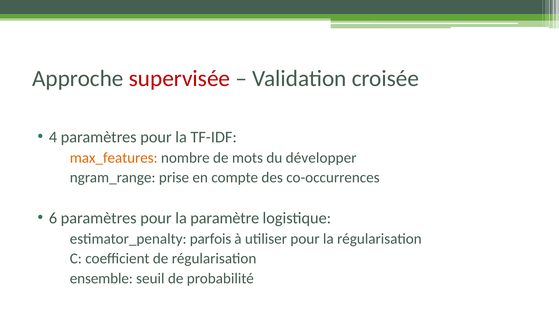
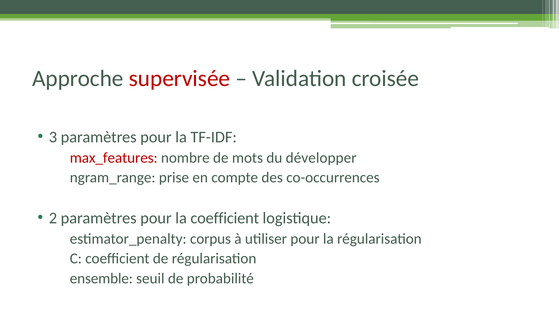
4: 4 -> 3 (53, 137)
max_features colour: orange -> red (114, 158)
6: 6 -> 2 (53, 219)
la paramètre: paramètre -> coefficient (225, 219)
parfois: parfois -> corpus (211, 239)
